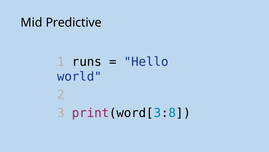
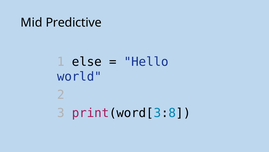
runs: runs -> else (87, 61)
